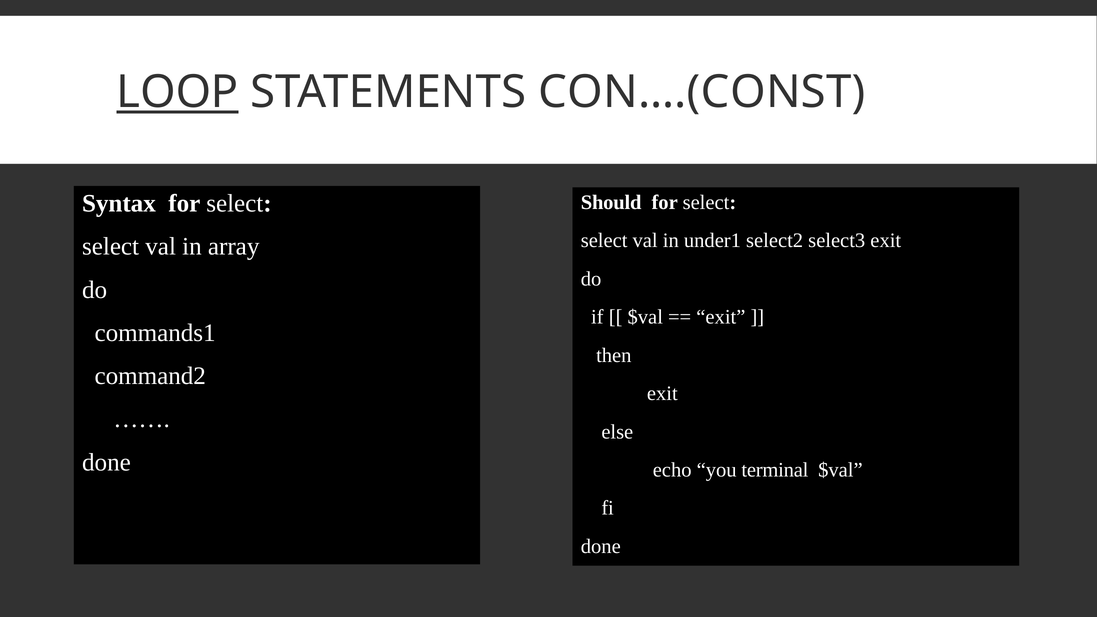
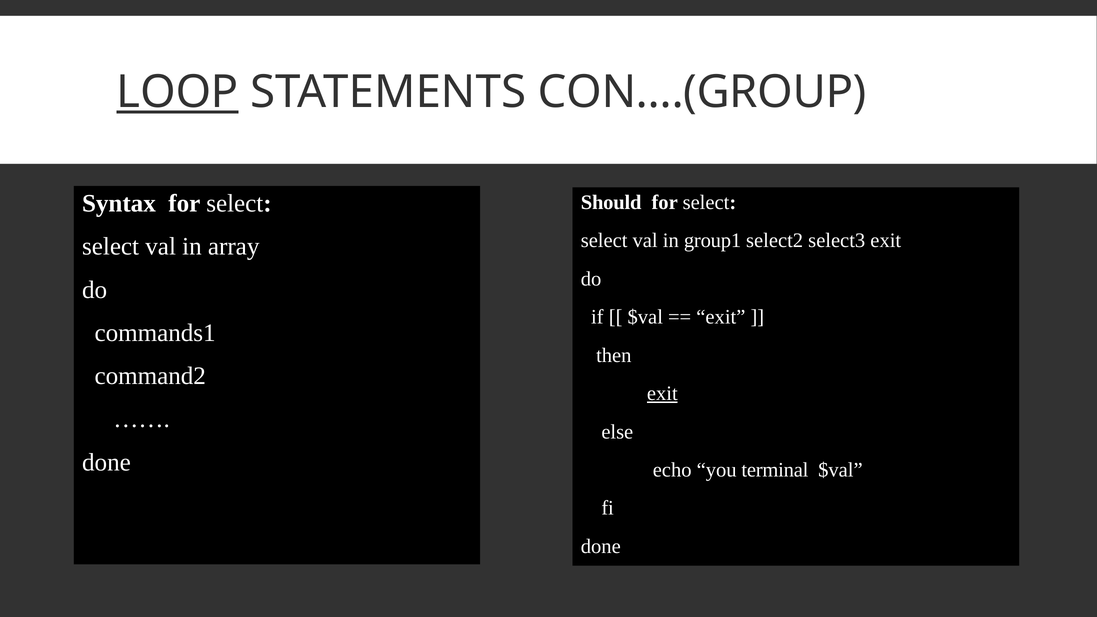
CON….(CONST: CON….(CONST -> CON….(GROUP (702, 92)
under1: under1 -> group1 (713, 241)
exit underline: none -> present (662, 394)
